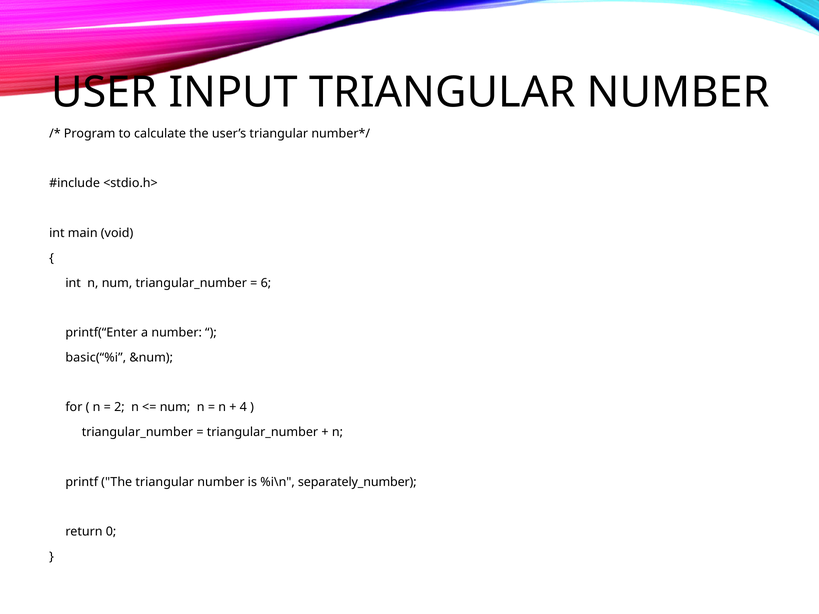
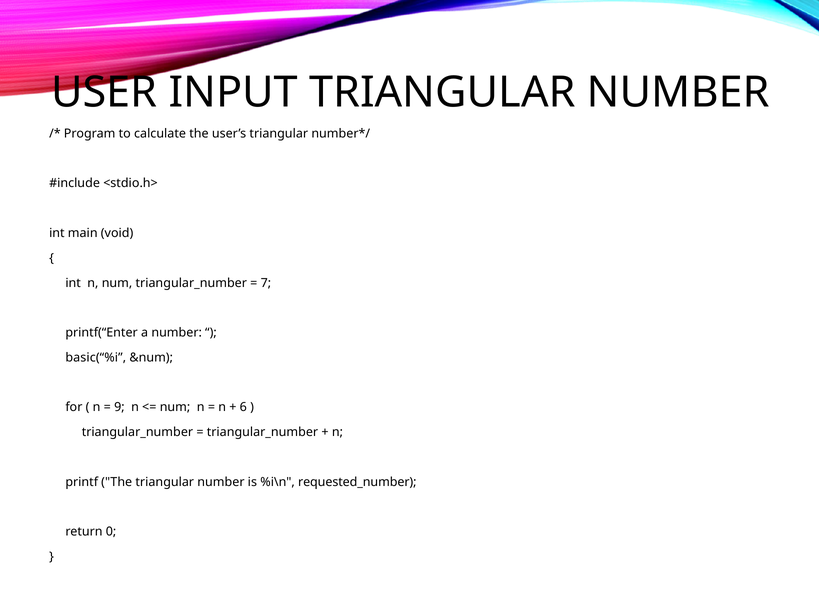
6: 6 -> 7 (266, 283)
2: 2 -> 9 (119, 407)
4: 4 -> 6 (243, 407)
separately_number: separately_number -> requested_number (357, 482)
